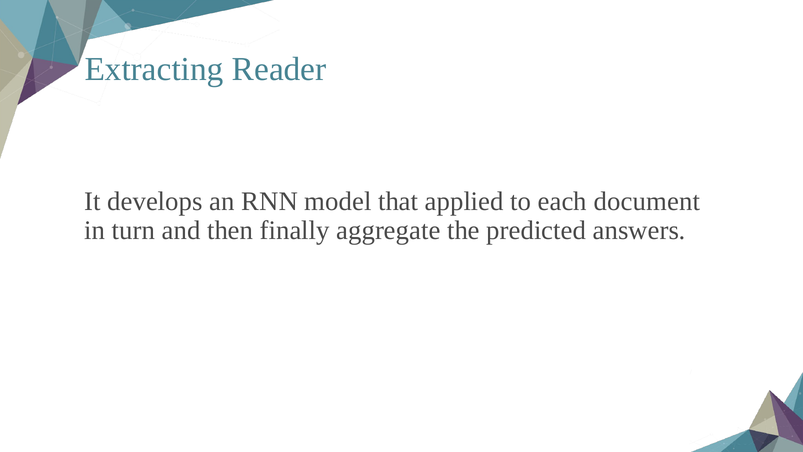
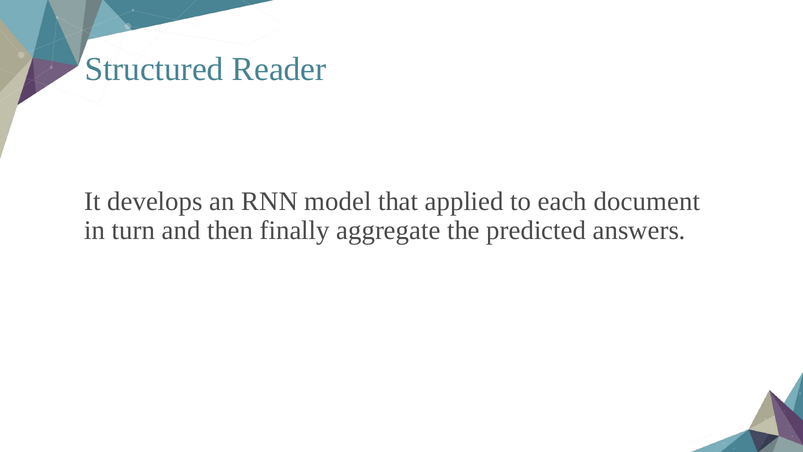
Extracting: Extracting -> Structured (154, 69)
